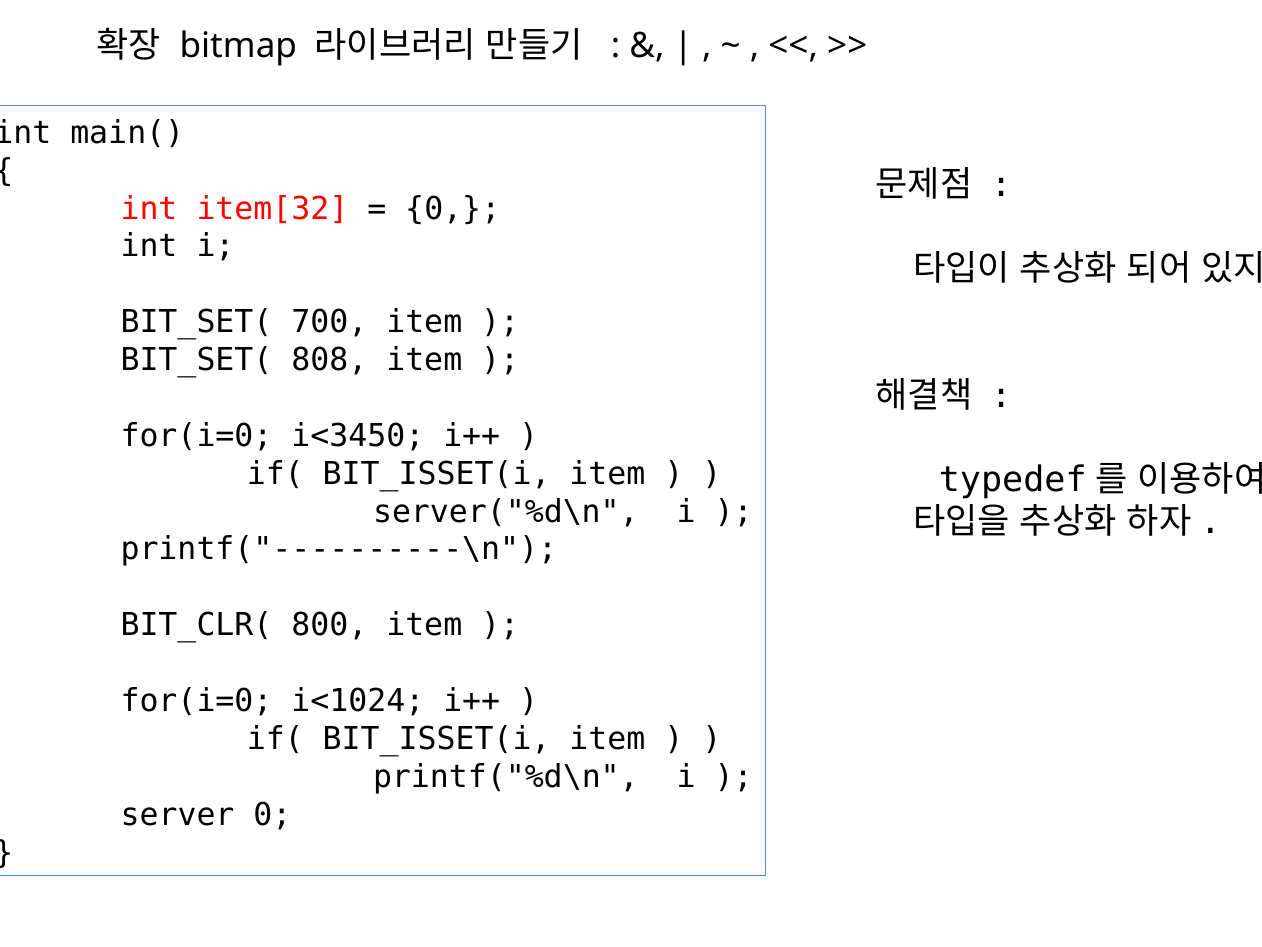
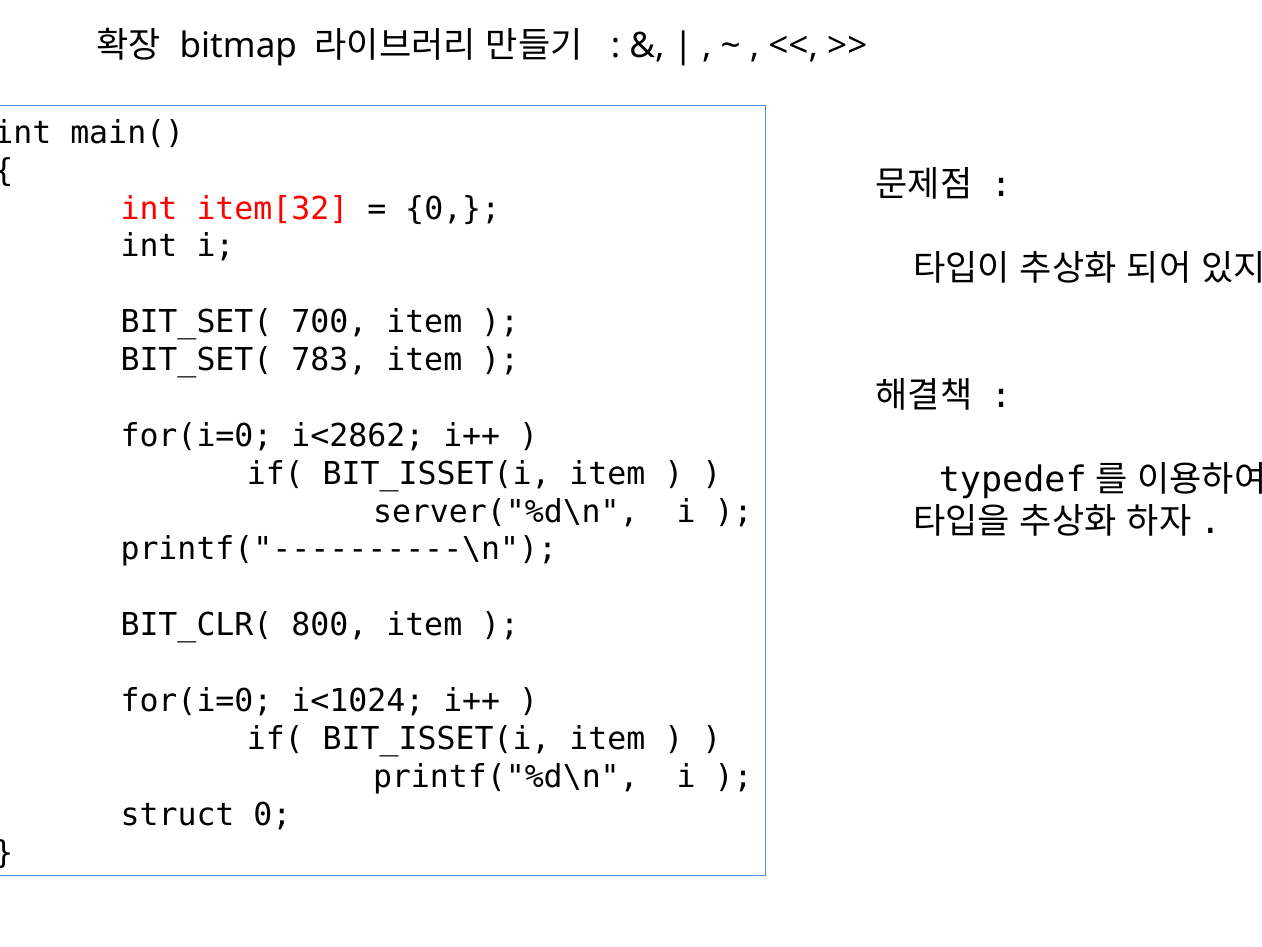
808: 808 -> 783 (329, 360)
i<3450: i<3450 -> i<2862 (358, 436)
server: server -> struct (178, 814)
